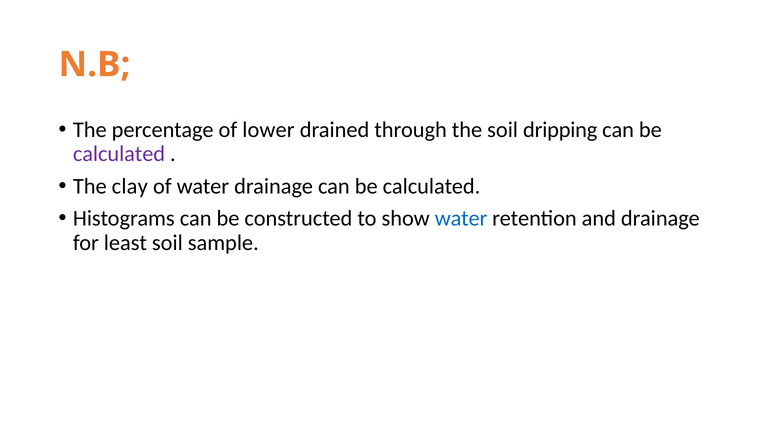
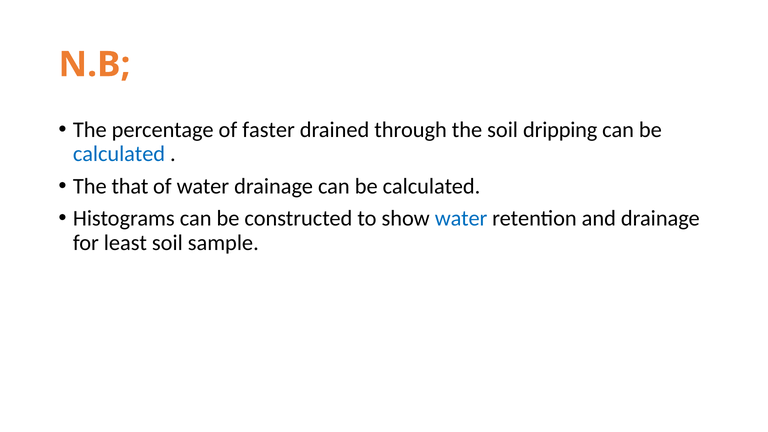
lower: lower -> faster (269, 130)
calculated colour: purple -> blue (119, 154)
clay: clay -> that (130, 186)
